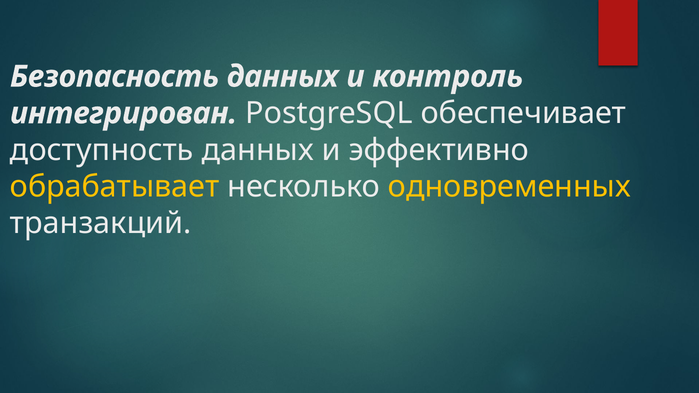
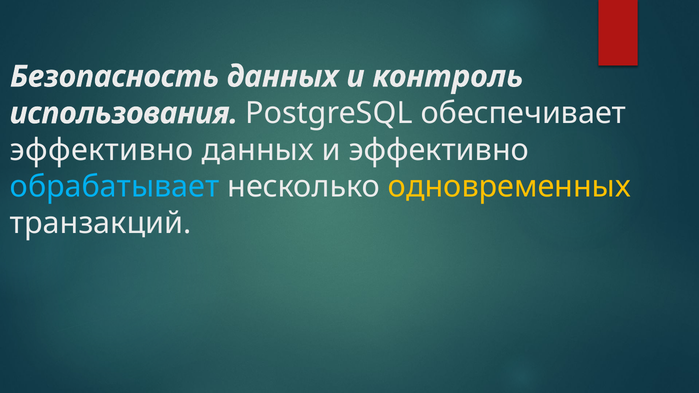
интегрирован: интегрирован -> использования (124, 113)
доступность: доступность -> эффективно (102, 150)
обрабатывает colour: yellow -> light blue (115, 187)
